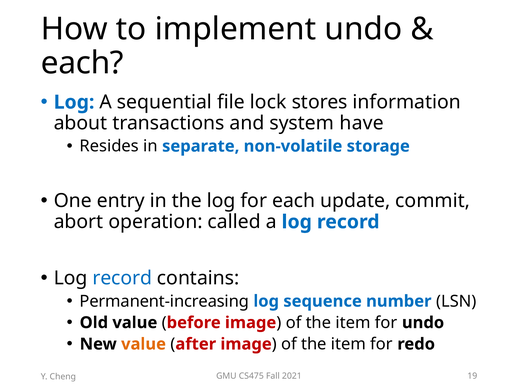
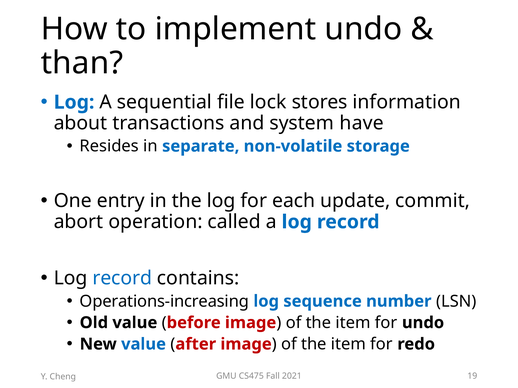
each: each -> than (82, 63)
Permanent-increasing: Permanent-increasing -> Operations-increasing (164, 302)
value colour: orange -> blue (144, 345)
